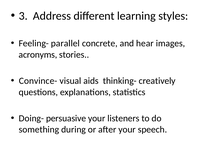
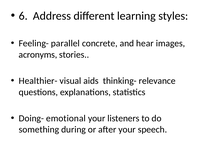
3: 3 -> 6 (23, 16)
Convince-: Convince- -> Healthier- (38, 81)
creatively: creatively -> relevance (157, 81)
persuasive: persuasive -> emotional (66, 118)
